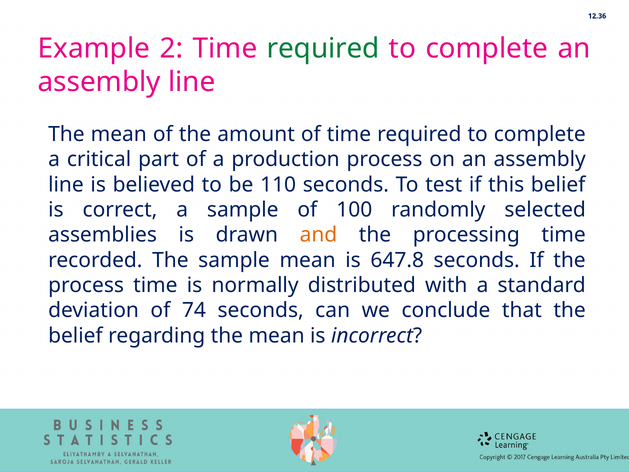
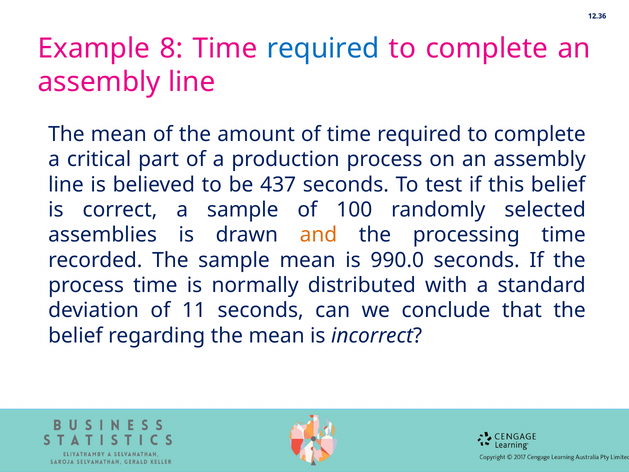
2: 2 -> 8 (171, 48)
required colour: green -> blue (323, 48)
110: 110 -> 437 (278, 185)
647.8: 647.8 -> 990.0 (397, 260)
74: 74 -> 11 (194, 310)
